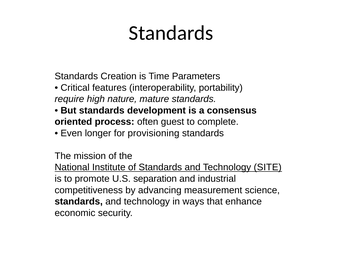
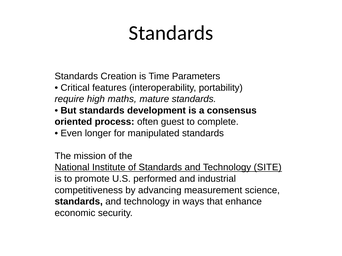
nature: nature -> maths (122, 99)
provisioning: provisioning -> manipulated (154, 133)
separation: separation -> performed (155, 179)
